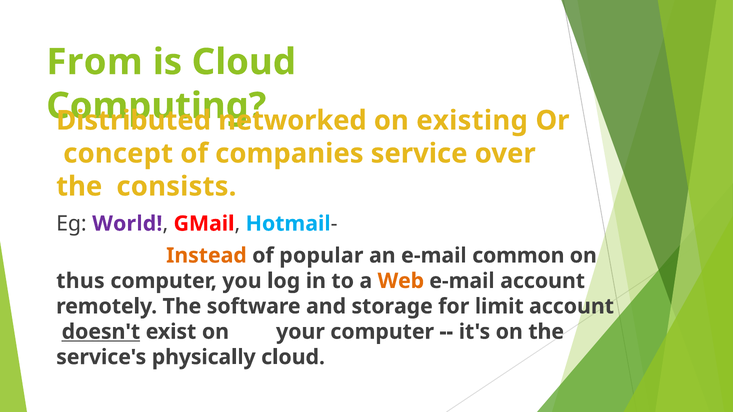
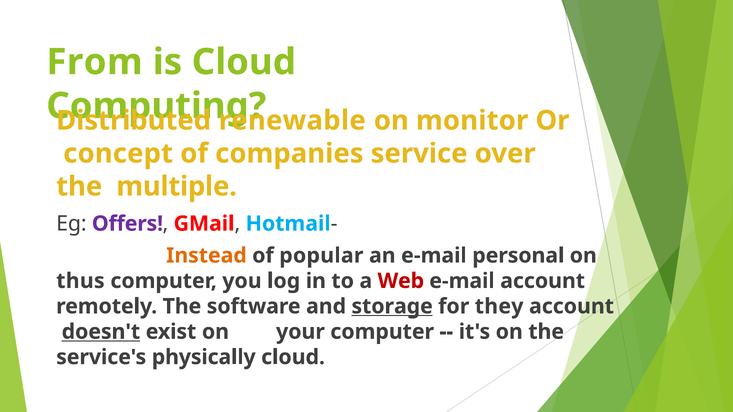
networked: networked -> renewable (292, 121)
existing: existing -> monitor (472, 121)
consists: consists -> multiple (177, 187)
World: World -> Offers (127, 224)
common: common -> personal (518, 256)
Web colour: orange -> red (401, 281)
storage underline: none -> present (392, 307)
limit: limit -> they (499, 307)
